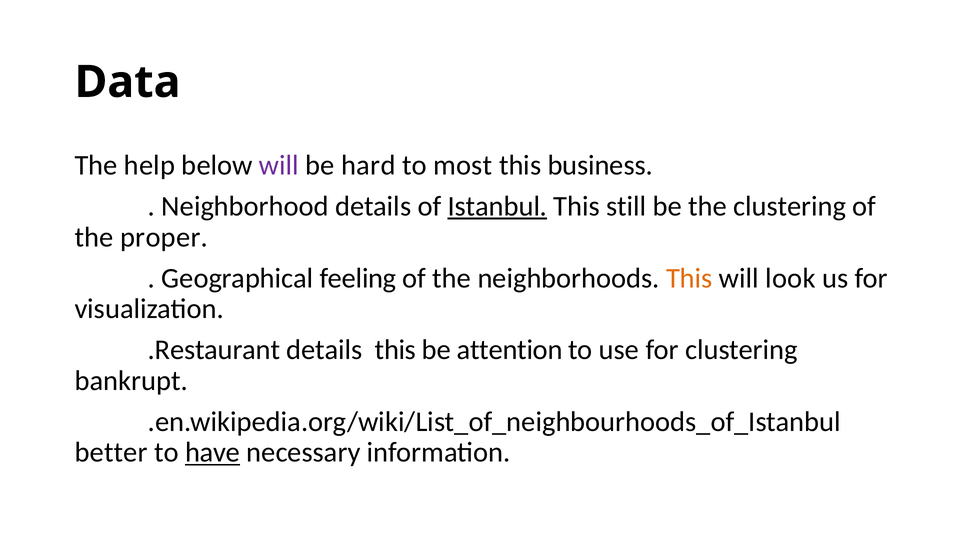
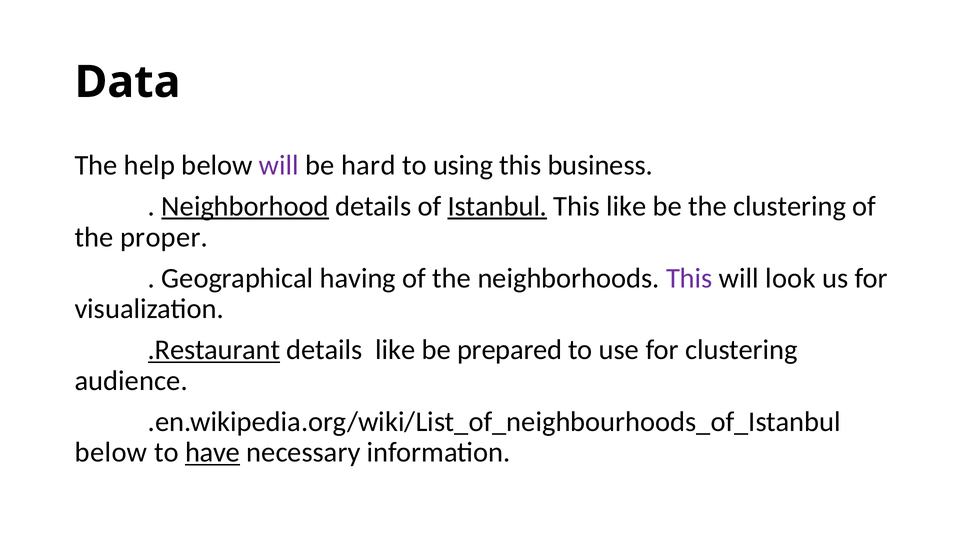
most: most -> using (463, 165)
Neighborhood underline: none -> present (245, 206)
This still: still -> like (626, 206)
feeling: feeling -> having (358, 278)
This colour: orange -> purple (689, 278)
.Restaurant underline: none -> present (214, 350)
details this: this -> like (395, 350)
attention: attention -> prepared (510, 350)
bankrupt: bankrupt -> audience (131, 381)
better: better -> below (111, 453)
